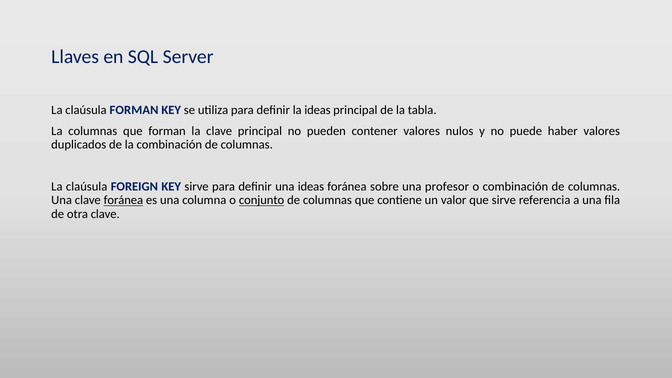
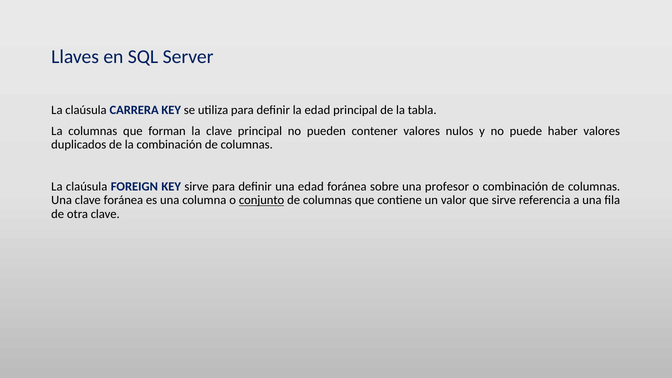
claúsula FORMAN: FORMAN -> CARRERA (134, 110)
la ideas: ideas -> edad (317, 110)
una ideas: ideas -> edad (311, 186)
foránea underline: present -> none (123, 200)
